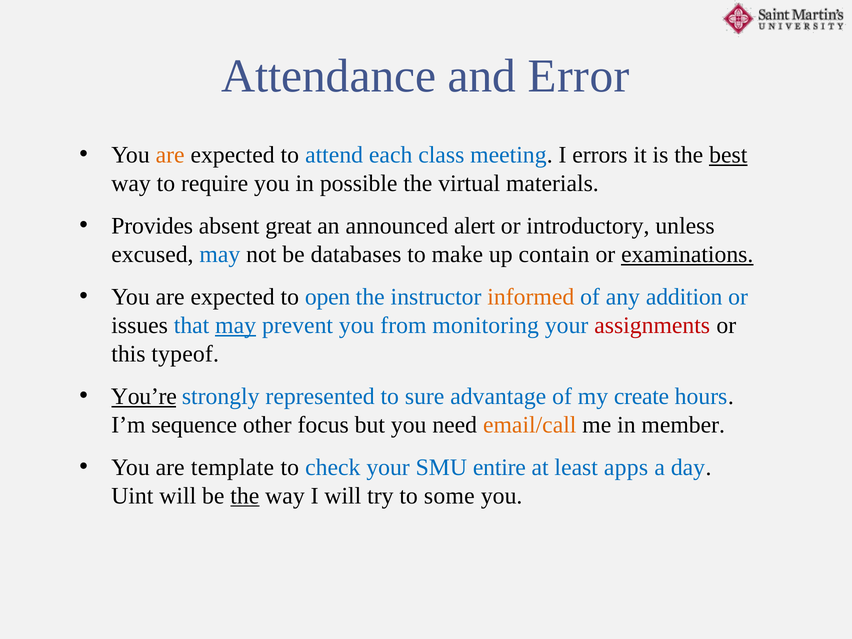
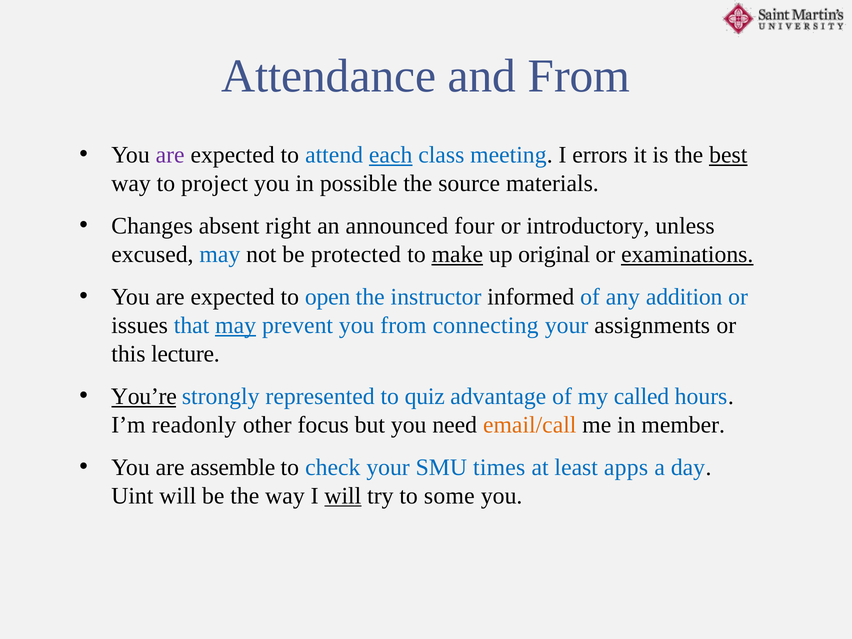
and Error: Error -> From (579, 76)
are colour: orange -> purple (170, 155)
each underline: none -> present (391, 155)
require: require -> project (215, 183)
virtual: virtual -> source (469, 183)
Provides: Provides -> Changes (152, 226)
great: great -> right (288, 226)
alert: alert -> four (474, 226)
databases: databases -> protected (356, 254)
make underline: none -> present (457, 254)
contain: contain -> original (554, 254)
informed colour: orange -> black (531, 297)
monitoring: monitoring -> connecting (486, 325)
assignments colour: red -> black (652, 325)
typeof: typeof -> lecture (185, 354)
sure: sure -> quiz (425, 396)
create: create -> called (641, 396)
sequence: sequence -> readonly (194, 425)
template: template -> assemble (233, 467)
entire: entire -> times (499, 467)
the underline: present -> none (245, 496)
will underline: none -> present (343, 496)
